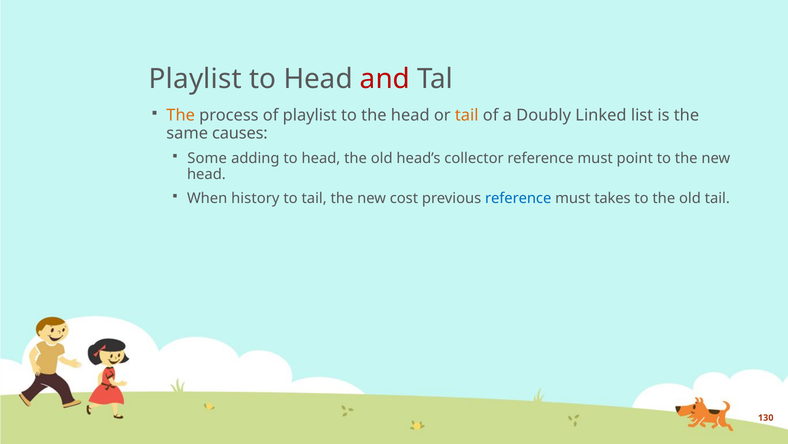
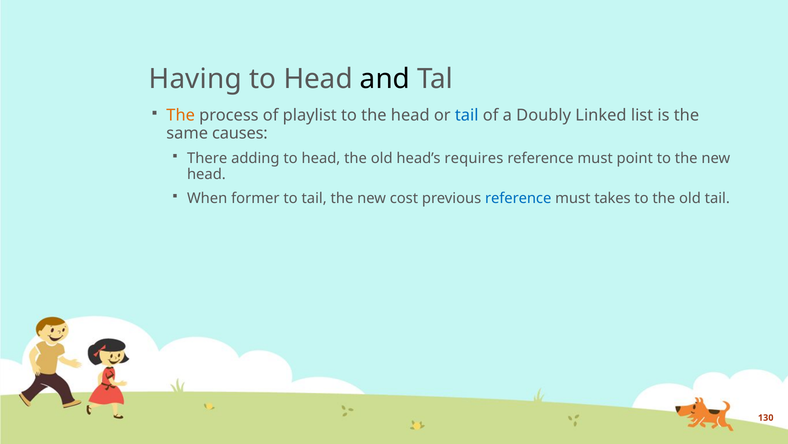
Playlist: Playlist -> Having (195, 79)
and colour: red -> black (385, 79)
tail colour: orange -> blue (467, 115)
Some: Some -> There (207, 158)
collector: collector -> requires (474, 158)
history: history -> former (255, 198)
